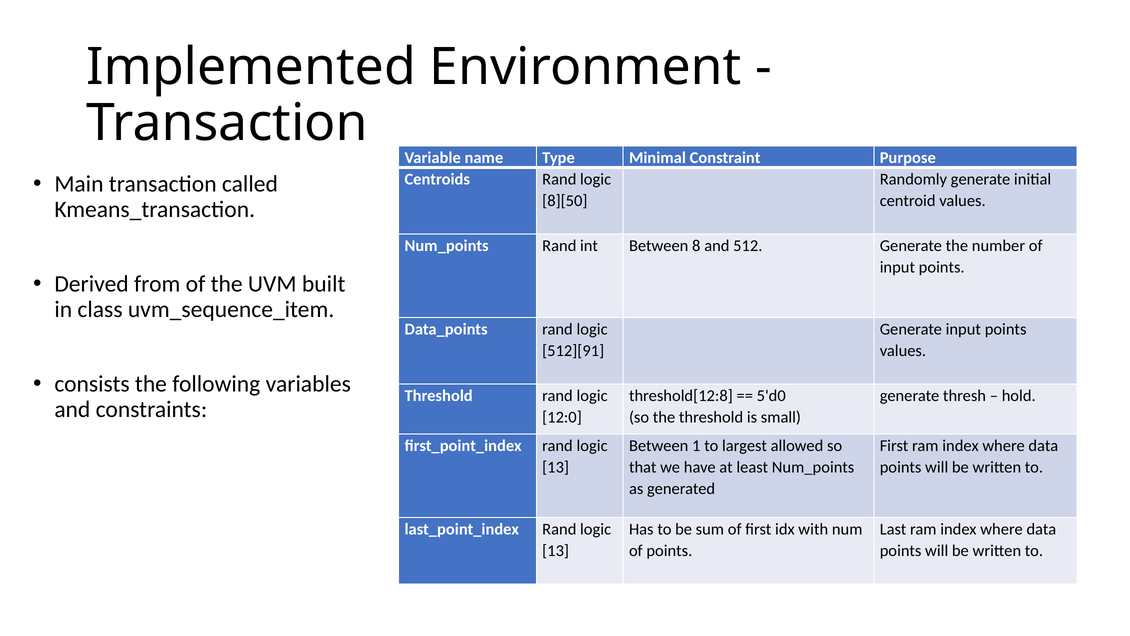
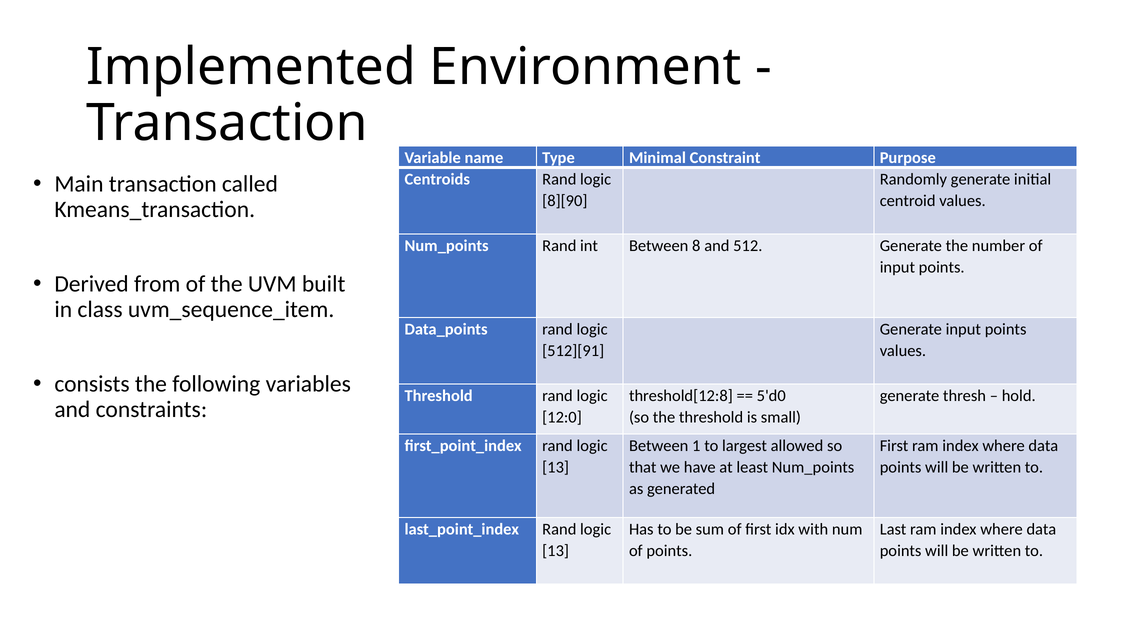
8][50: 8][50 -> 8][90 (565, 200)
